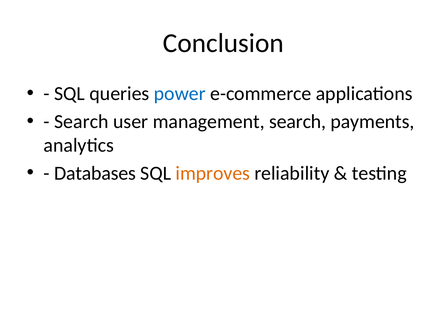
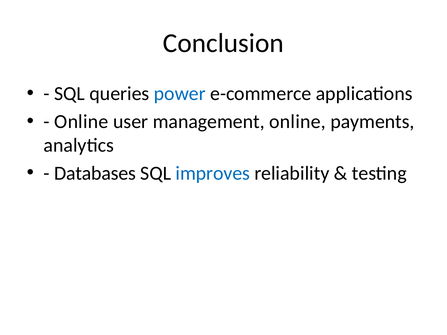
Search: Search -> Online (81, 122)
management search: search -> online (298, 122)
improves colour: orange -> blue (213, 173)
